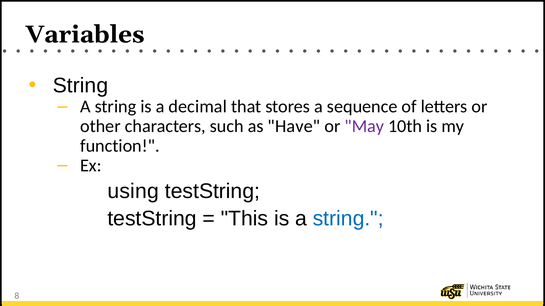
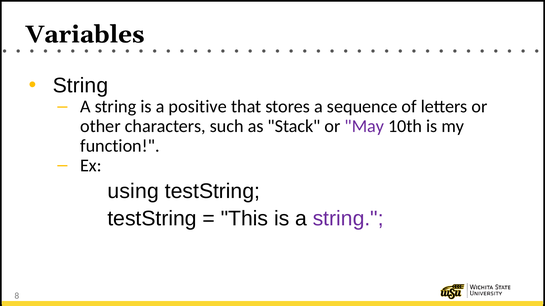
decimal: decimal -> positive (198, 107)
Have: Have -> Stack (294, 126)
string colour: blue -> purple (348, 219)
